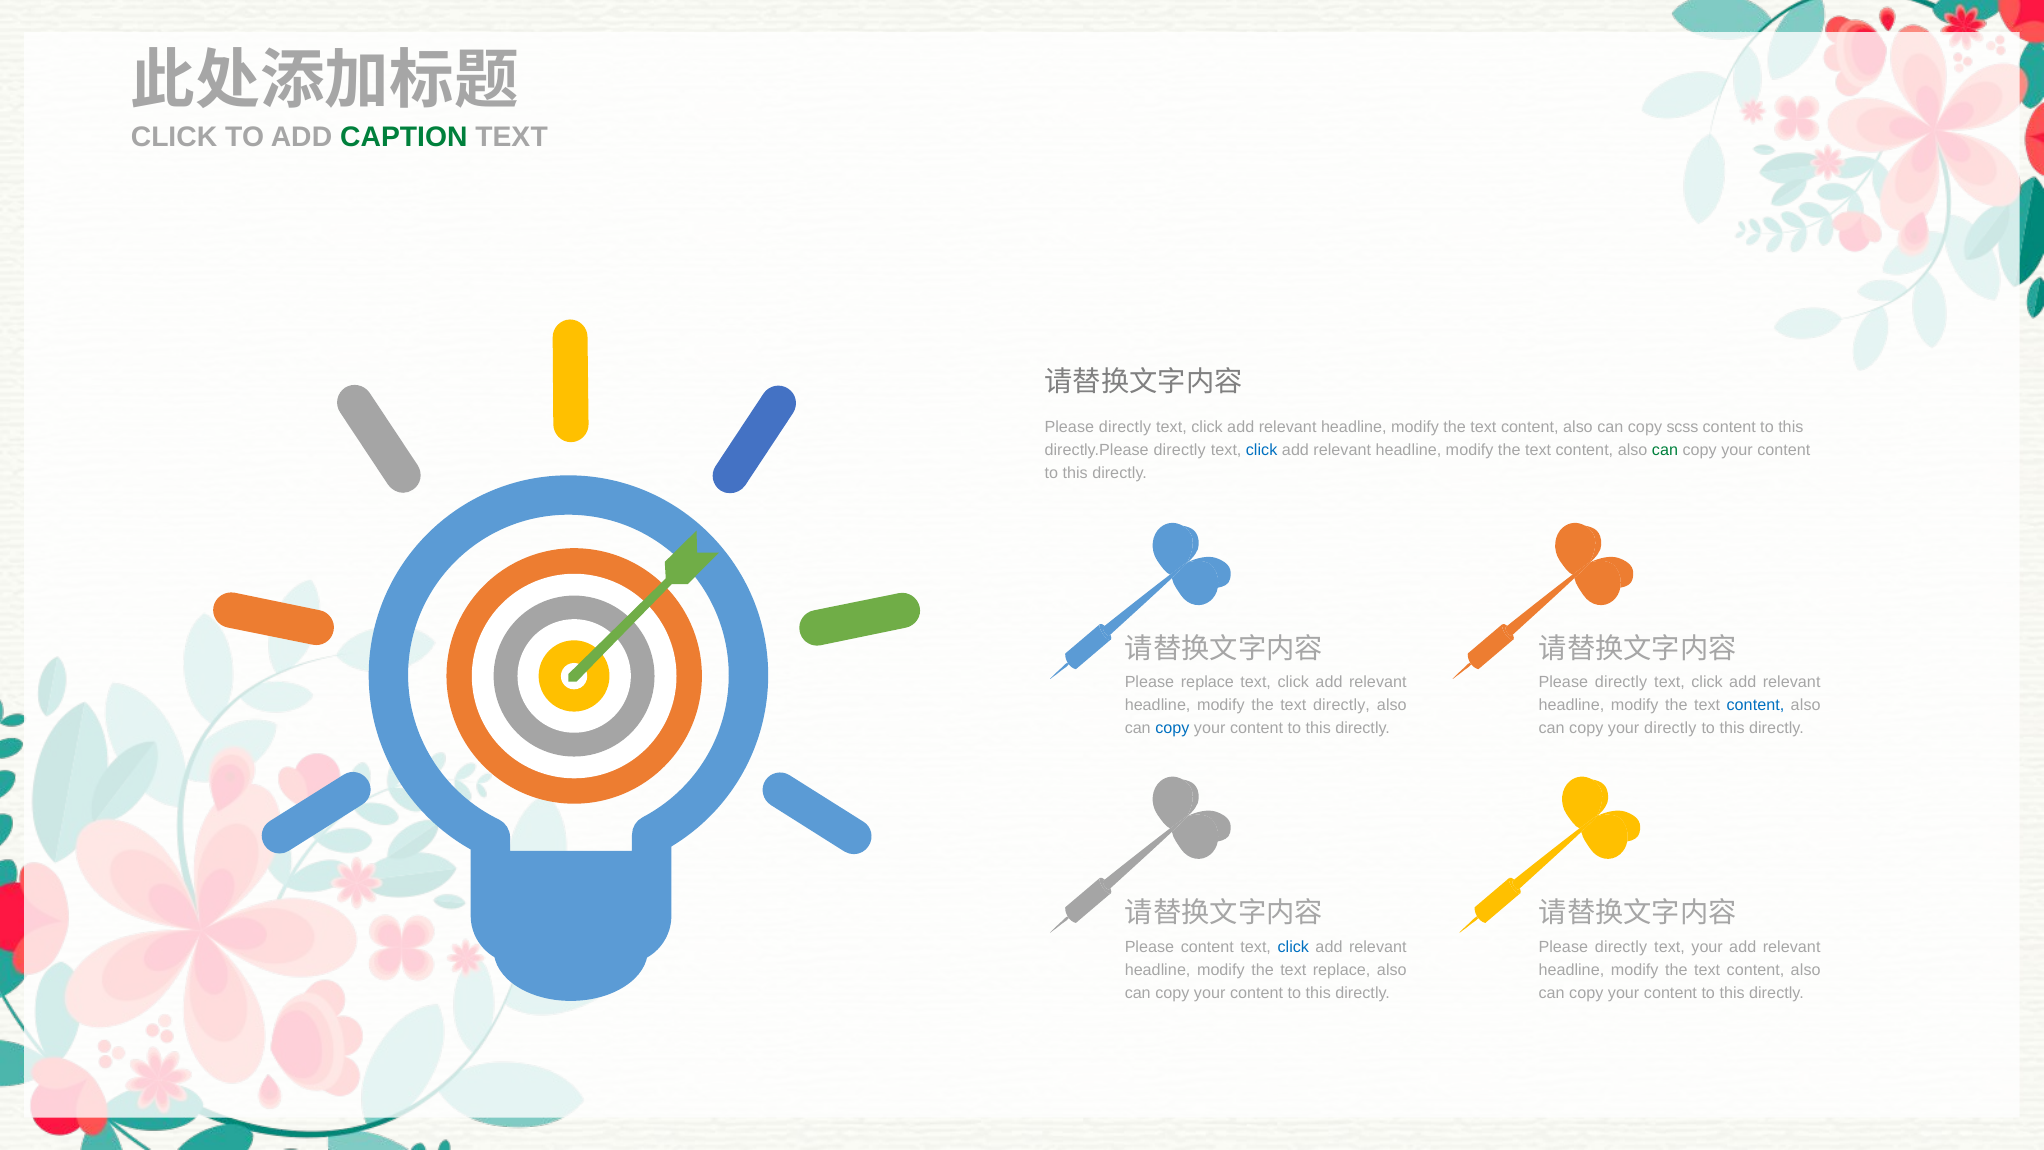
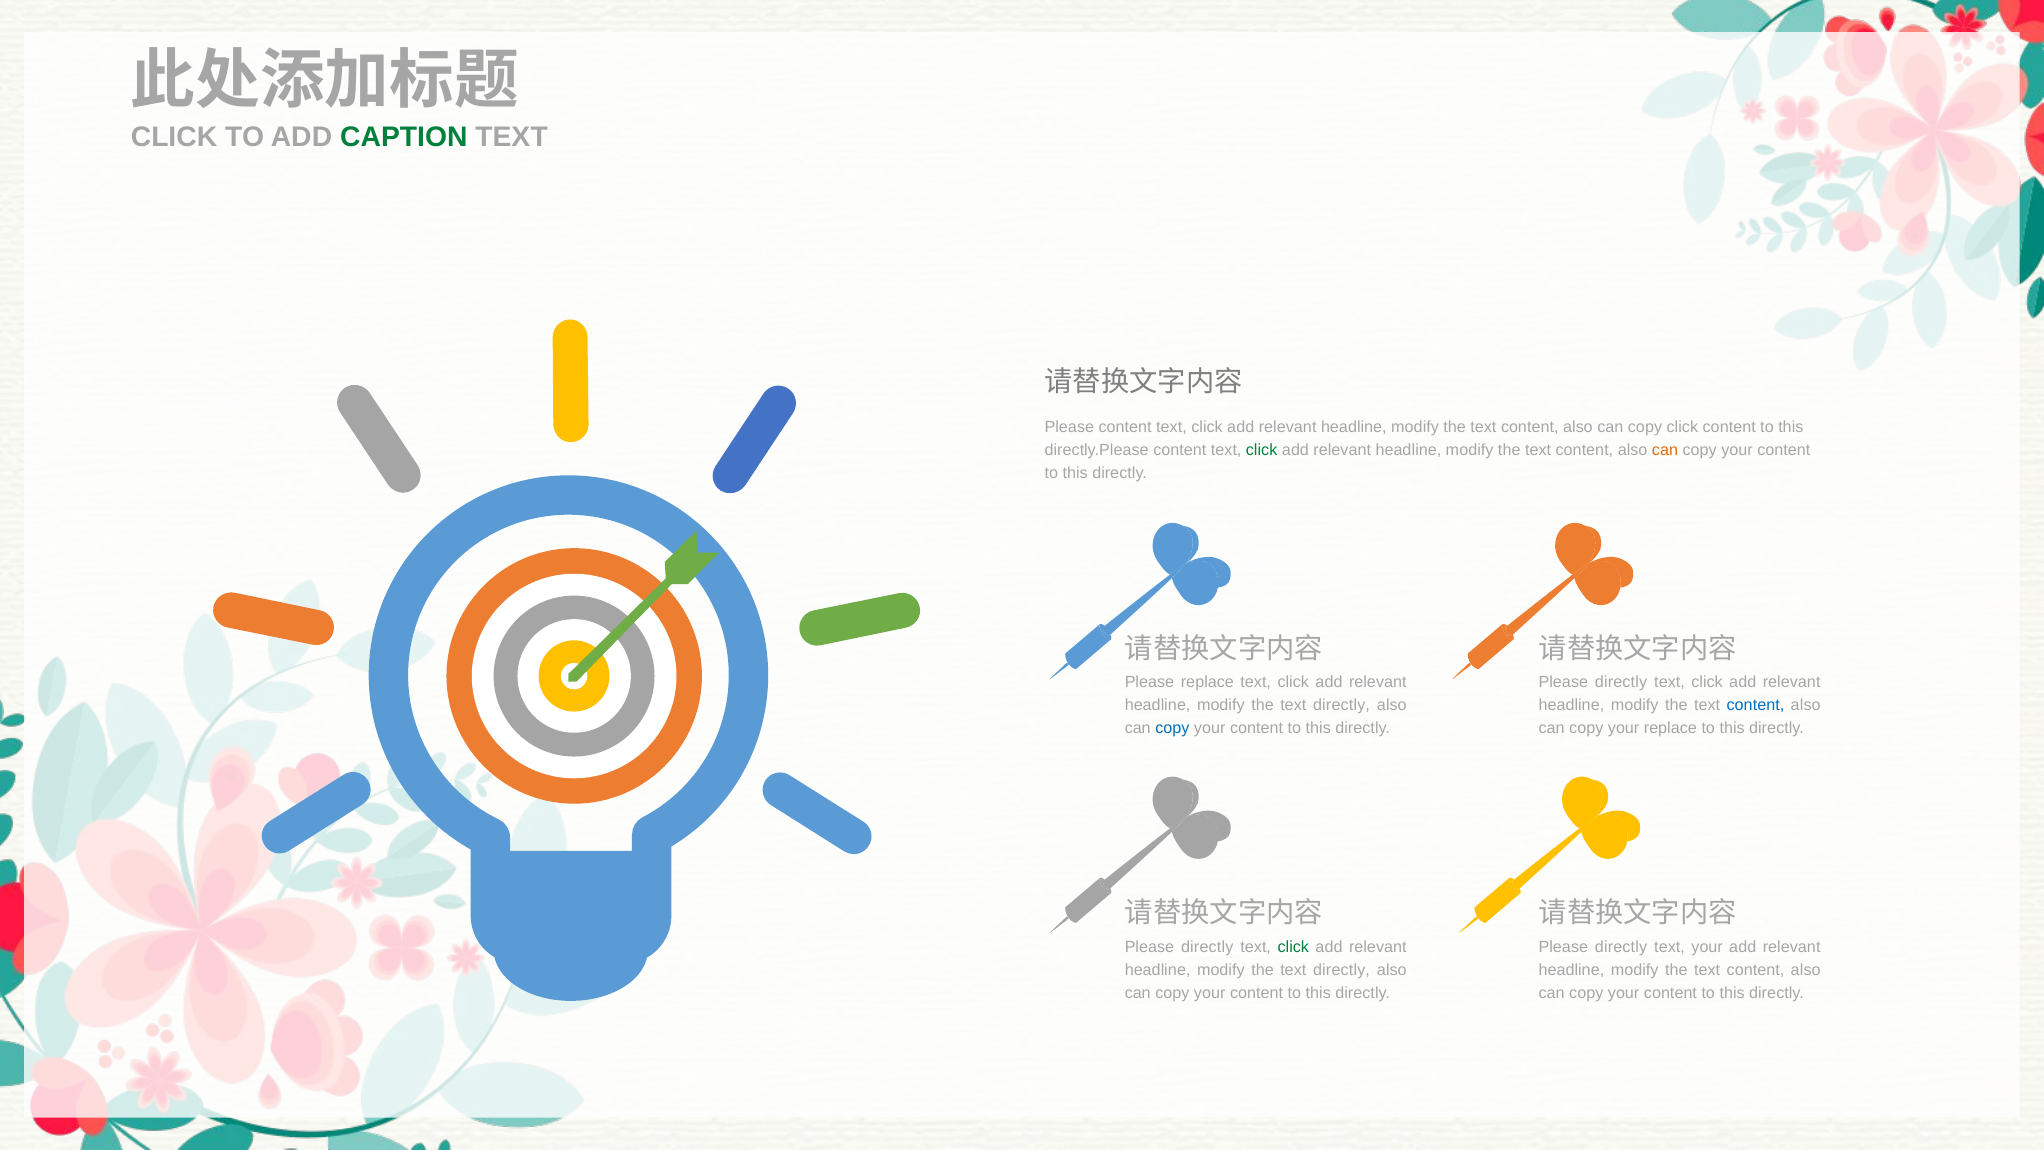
directly: directly -> content (1125, 427)
copy scss: scss -> click (1682, 427)
directly.Please directly: directly -> content (1180, 450)
click colour: blue -> green (1262, 450)
can colour: green -> orange (1665, 450)
your directly: directly -> replace (1670, 728)
content: content -> directly (1207, 947)
click colour: blue -> green (1293, 947)
replace: replace -> directly (1342, 970)
